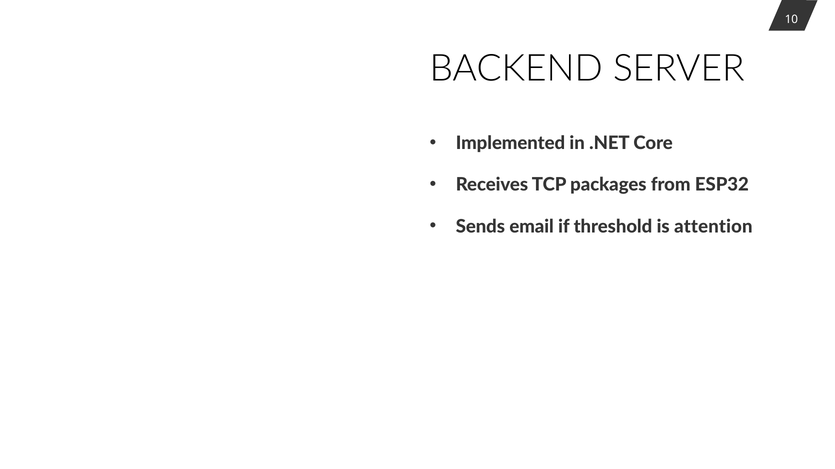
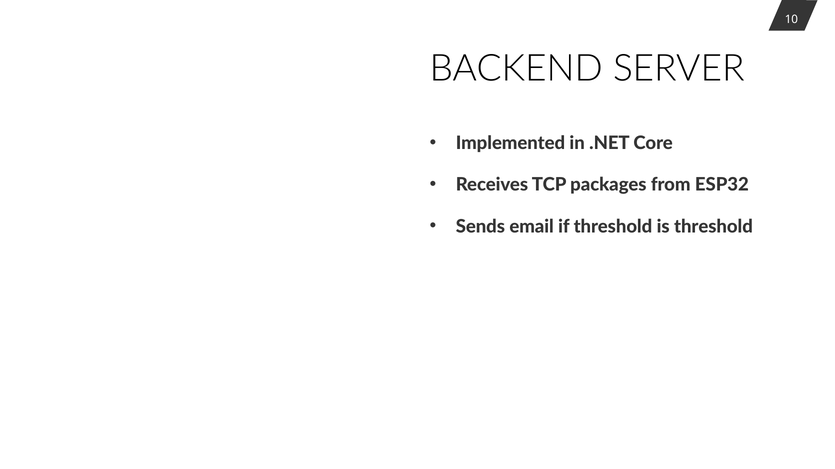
is attention: attention -> threshold (713, 227)
